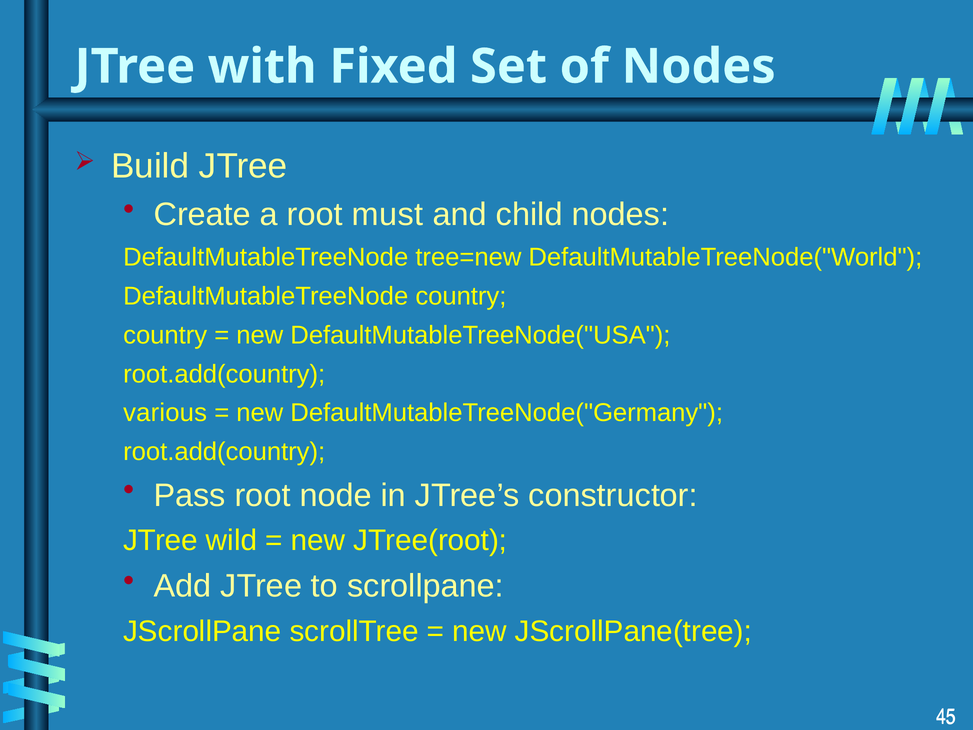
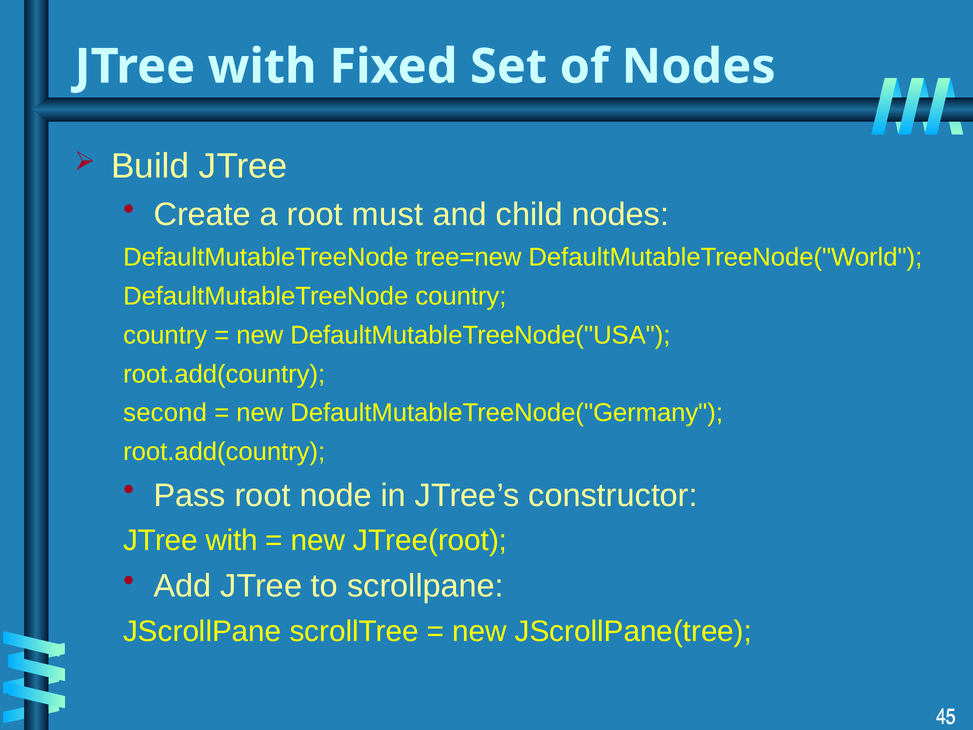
various: various -> second (165, 413)
wild: wild -> with (232, 540)
